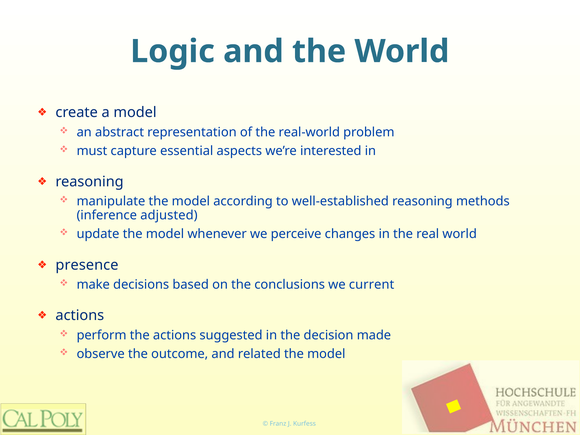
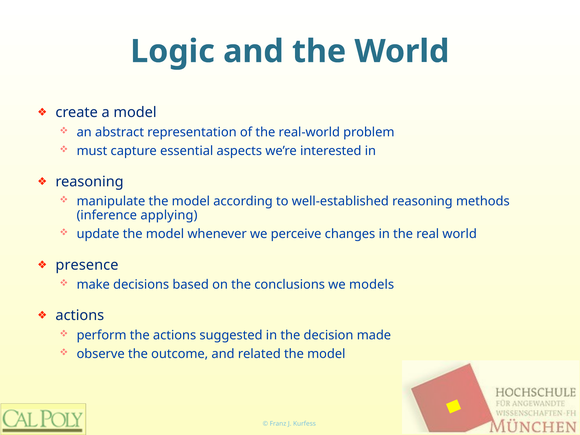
adjusted: adjusted -> applying (169, 215)
current: current -> models (372, 285)
